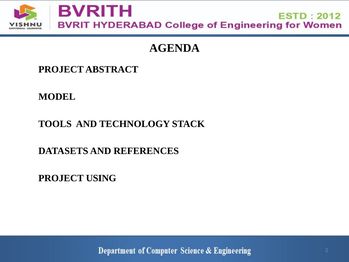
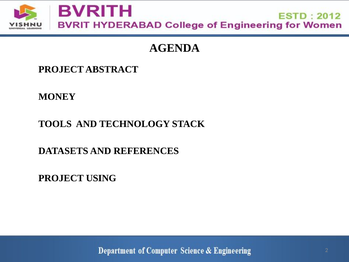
MODEL: MODEL -> MONEY (57, 97)
